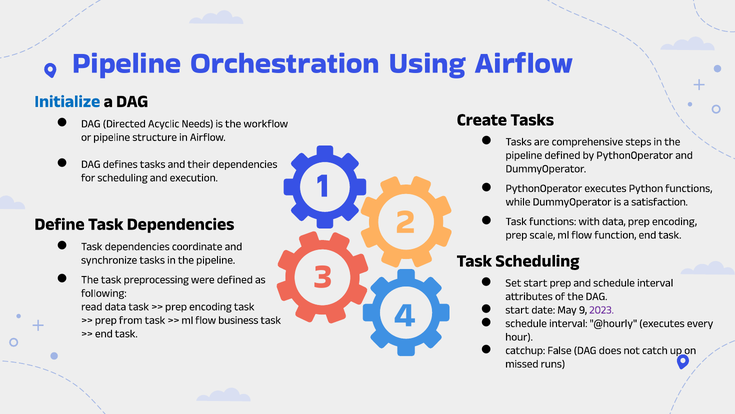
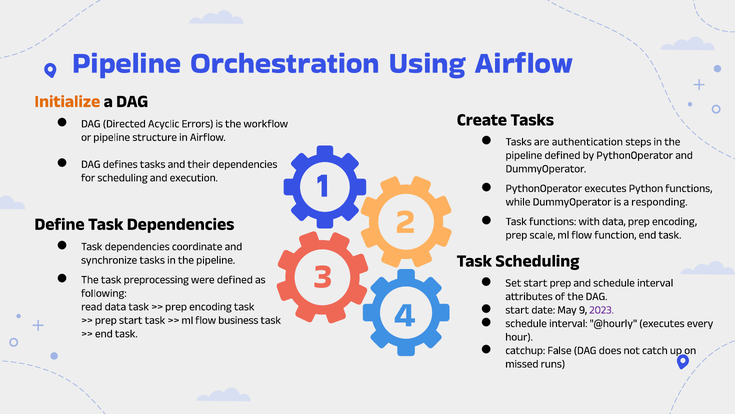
Initialize colour: blue -> orange (67, 101)
Needs: Needs -> Errors (197, 123)
comprehensive: comprehensive -> authentication (587, 141)
satisfaction: satisfaction -> responding (659, 201)
prep from: from -> start (131, 320)
